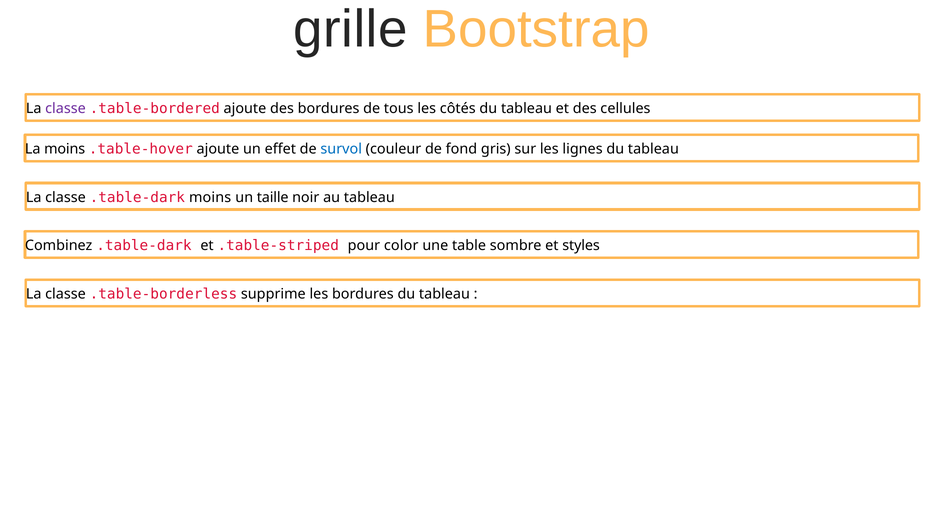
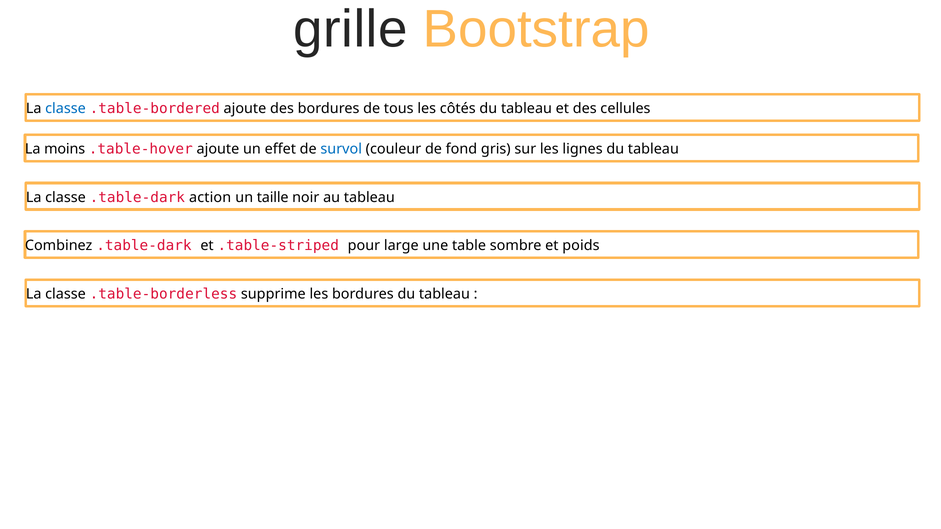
classe colour: purple -> blue (66, 109)
.table-dark moins: moins -> action (210, 197)
color: color -> large (401, 246)
styles: styles -> poids (581, 246)
